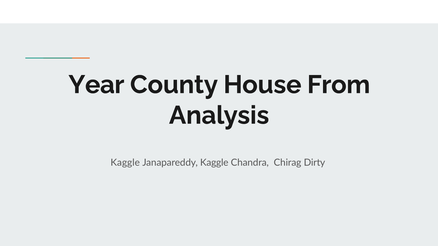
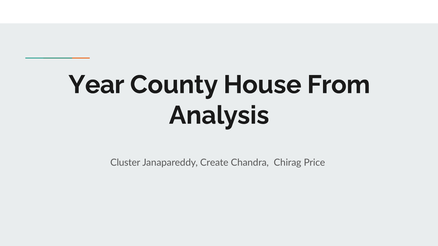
Kaggle: Kaggle -> Cluster (125, 163)
Janapareddy Kaggle: Kaggle -> Create (214, 163)
Dirty: Dirty -> Price (314, 163)
